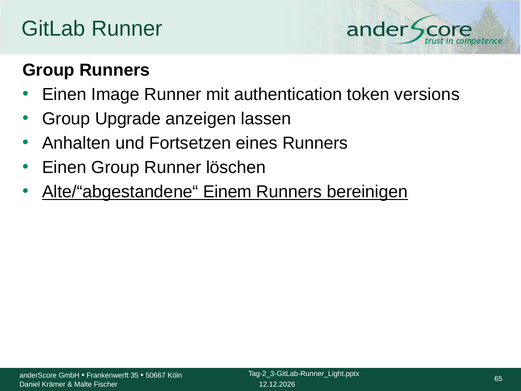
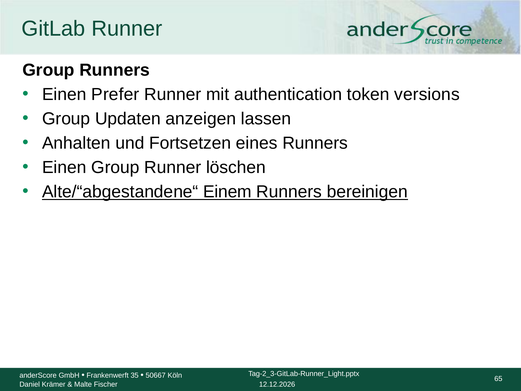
Image: Image -> Prefer (115, 94)
Upgrade: Upgrade -> Updaten (128, 119)
